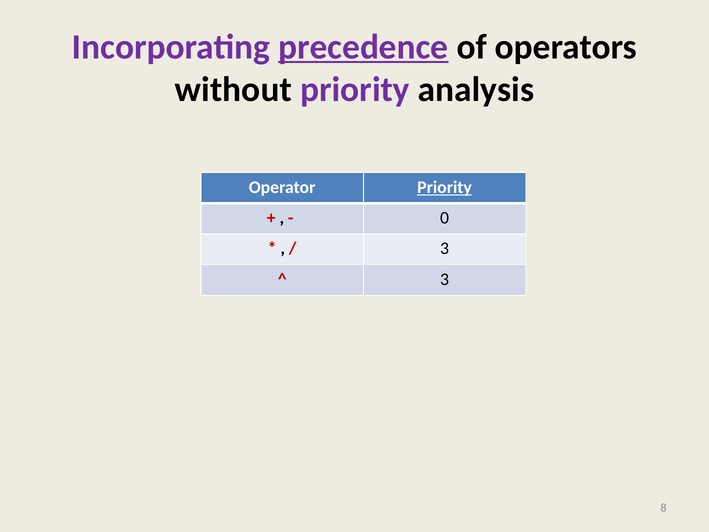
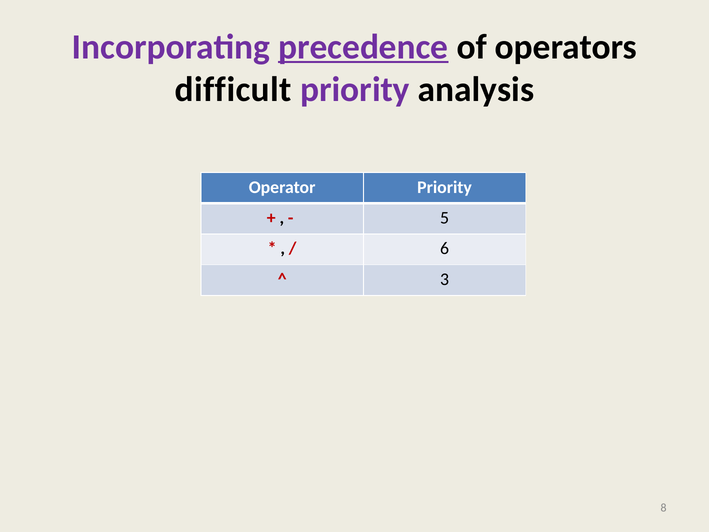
without: without -> difficult (233, 89)
Priority underline: present -> none (445, 187)
0: 0 -> 5 (445, 218)
3: 3 -> 6 (445, 249)
